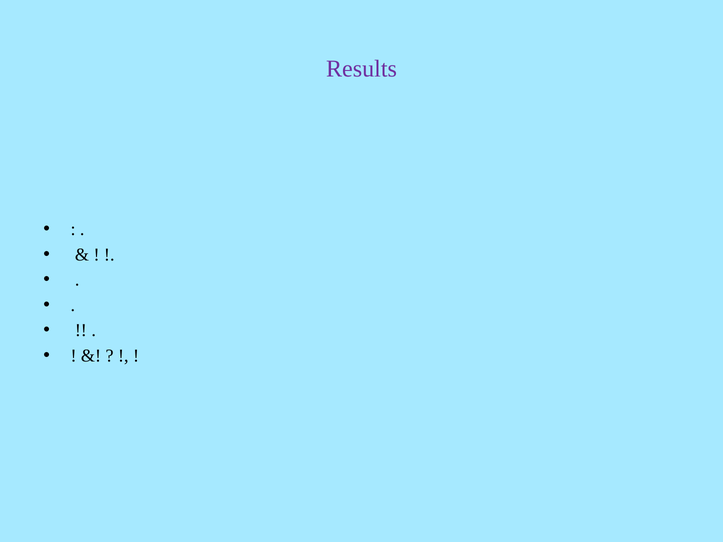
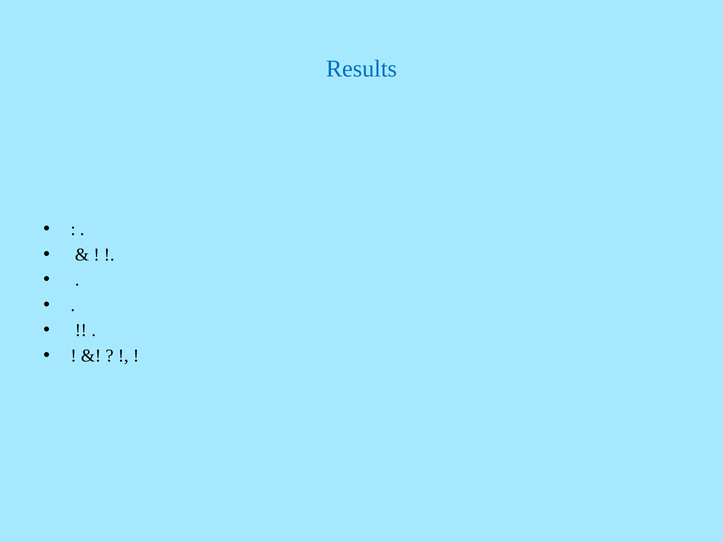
Results colour: purple -> blue (362, 69)
